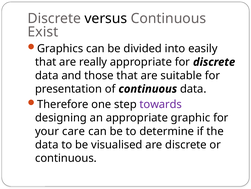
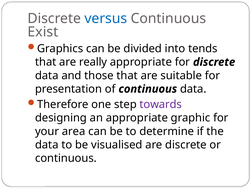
versus colour: black -> blue (106, 18)
easily: easily -> tends (203, 48)
care: care -> area (74, 131)
